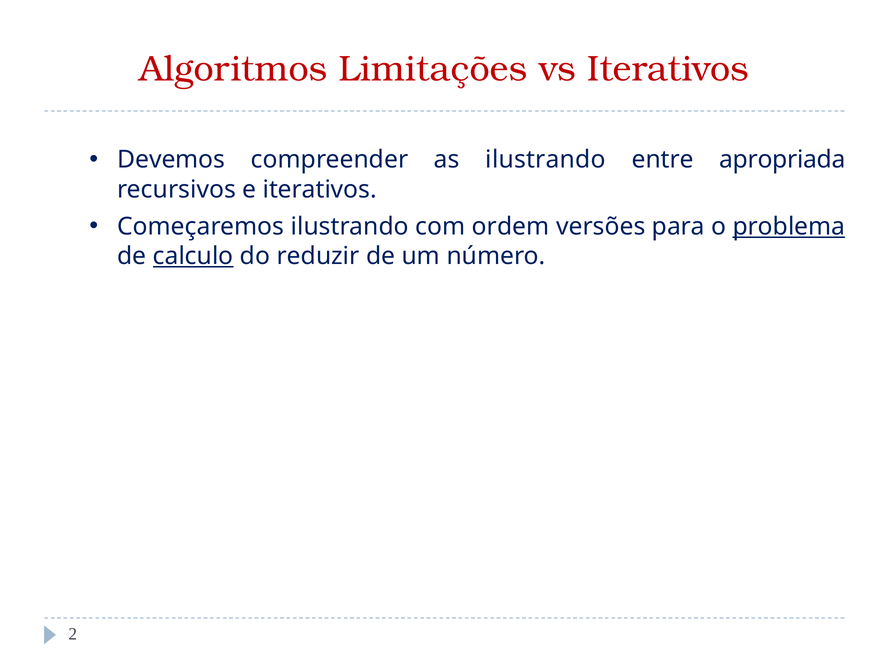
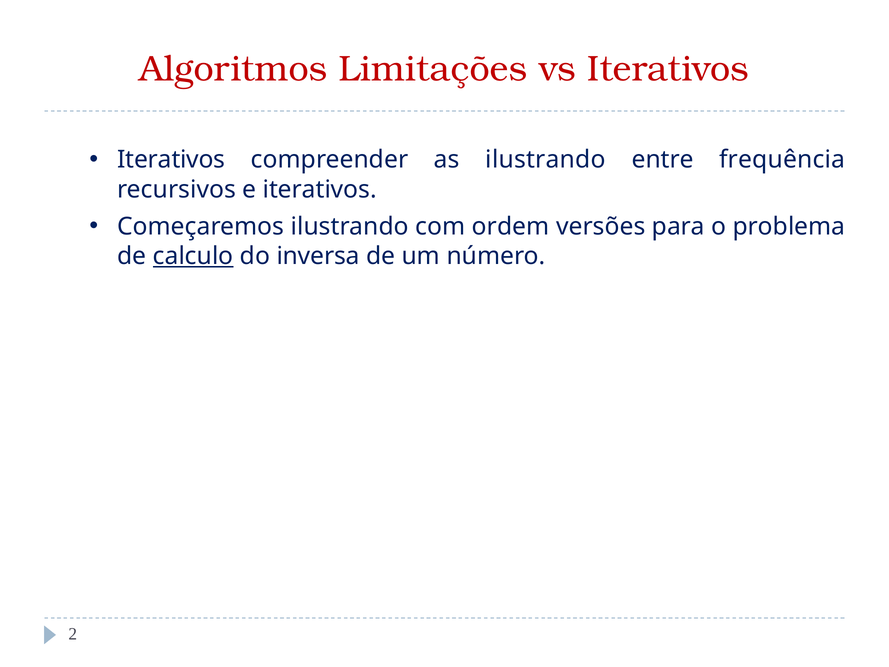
Devemos: Devemos -> Iterativos (171, 160)
apropriada: apropriada -> frequência (782, 160)
problema underline: present -> none (789, 226)
reduzir: reduzir -> inversa (318, 256)
